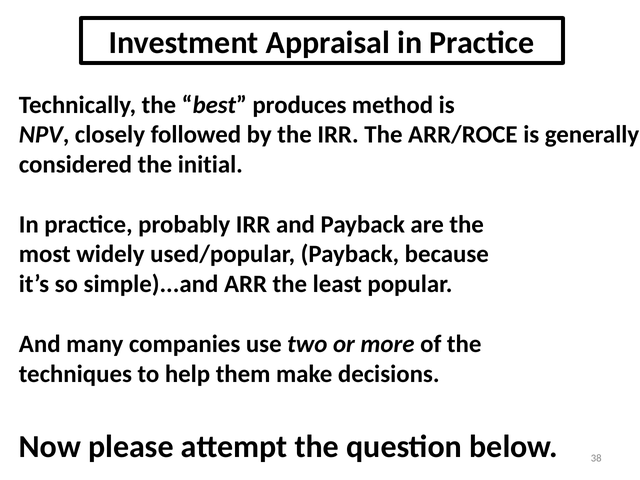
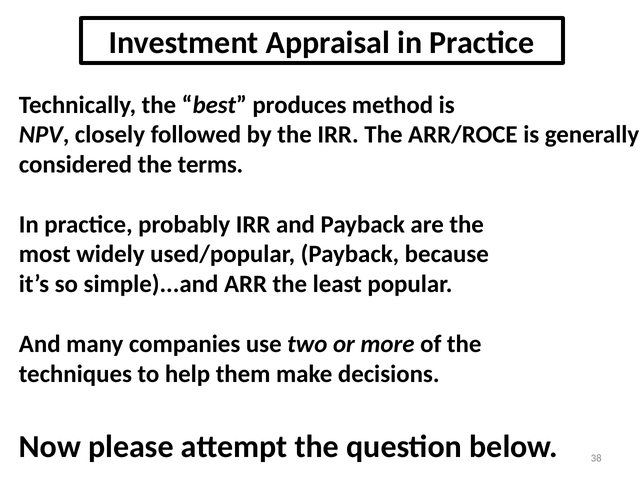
initial: initial -> terms (210, 165)
